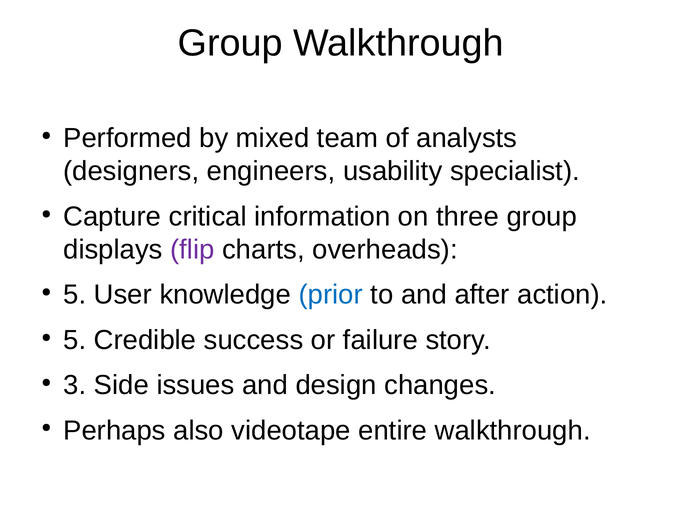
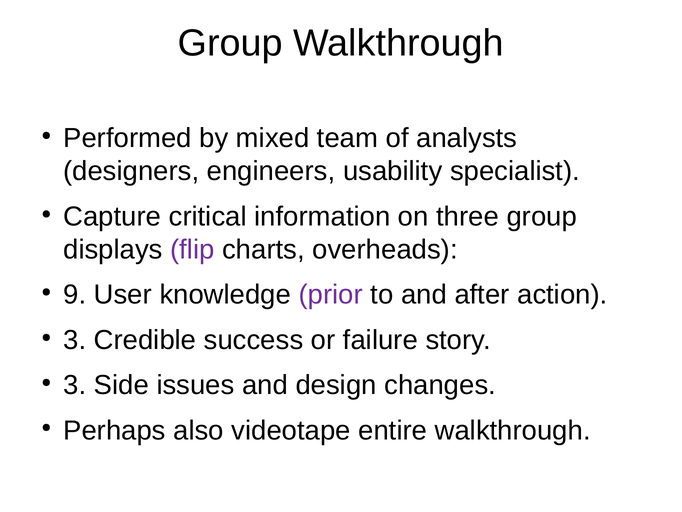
5: 5 -> 9 (75, 294)
prior colour: blue -> purple (331, 294)
5: 5 -> 3 (75, 340)
